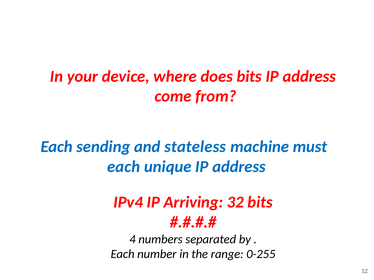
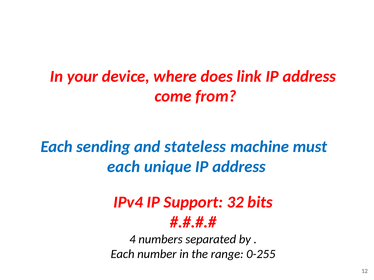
does bits: bits -> link (249, 76)
Arriving: Arriving -> Support (193, 202)
